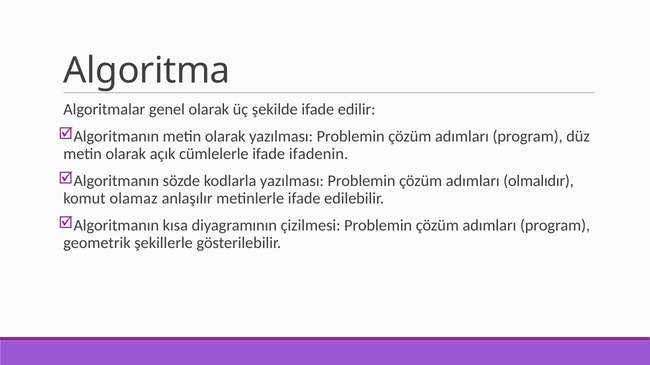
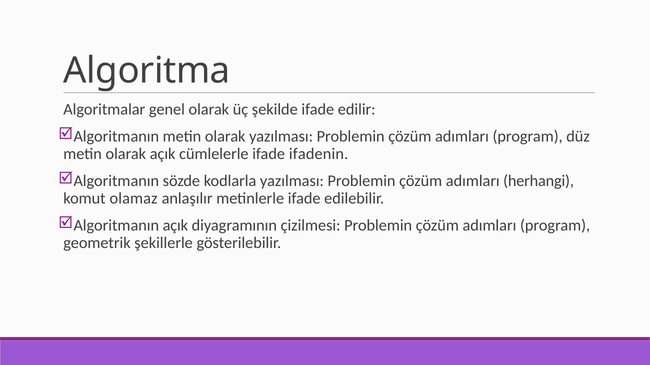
olmalıdır: olmalıdır -> herhangi (539, 181)
Algoritmanın kısa: kısa -> açık (175, 226)
